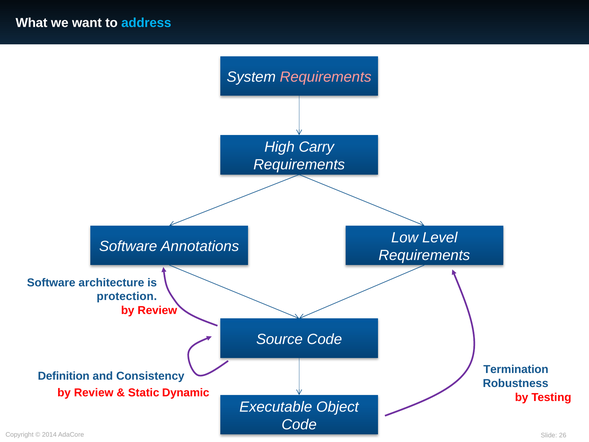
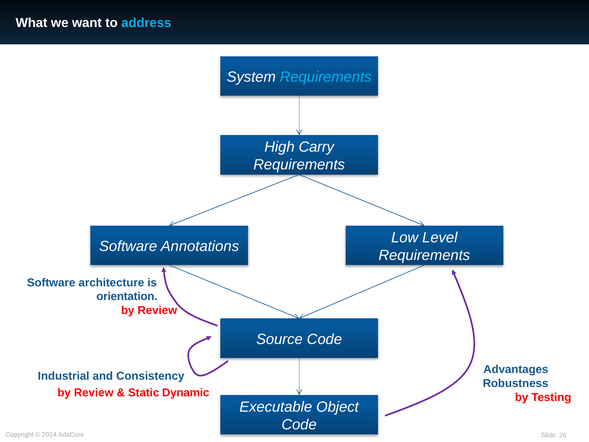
Requirements colour: pink -> light blue (326, 77)
protection: protection -> orientation (127, 296)
Termination: Termination -> Advantages (516, 369)
Definition: Definition -> Industrial (64, 376)
